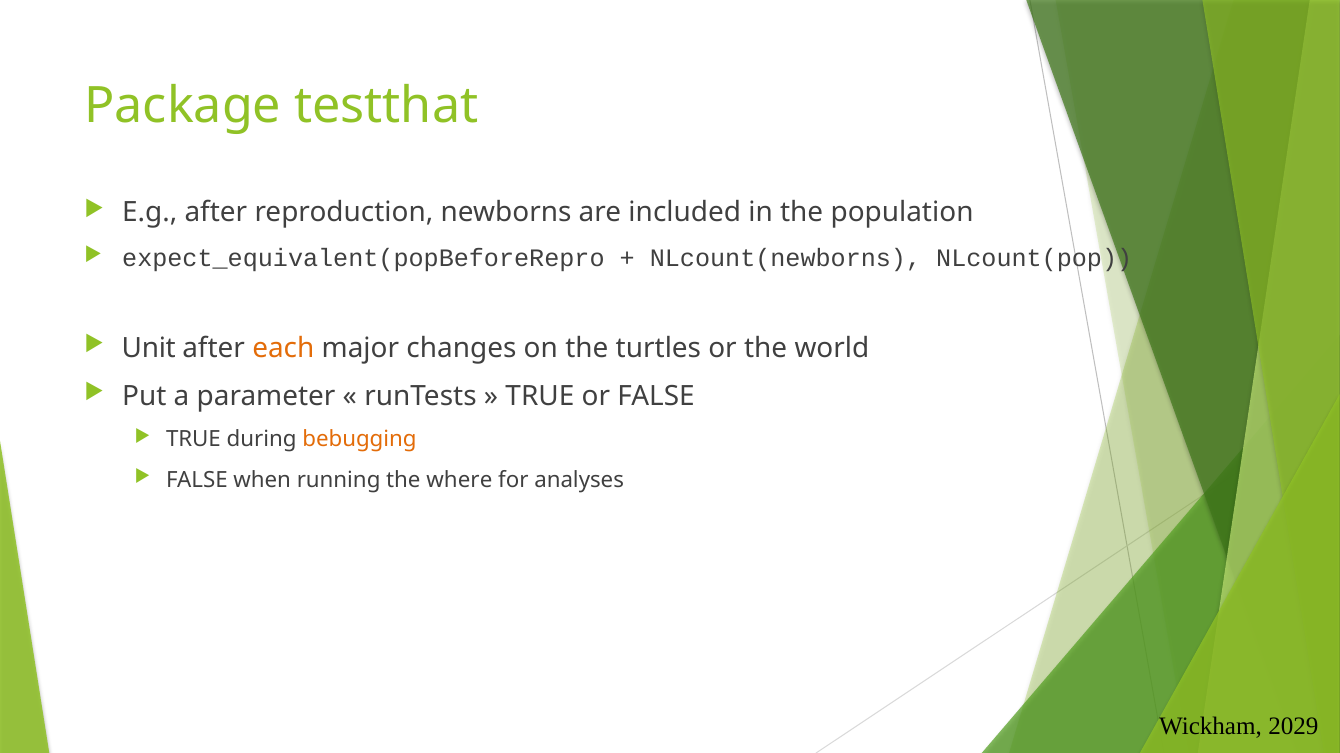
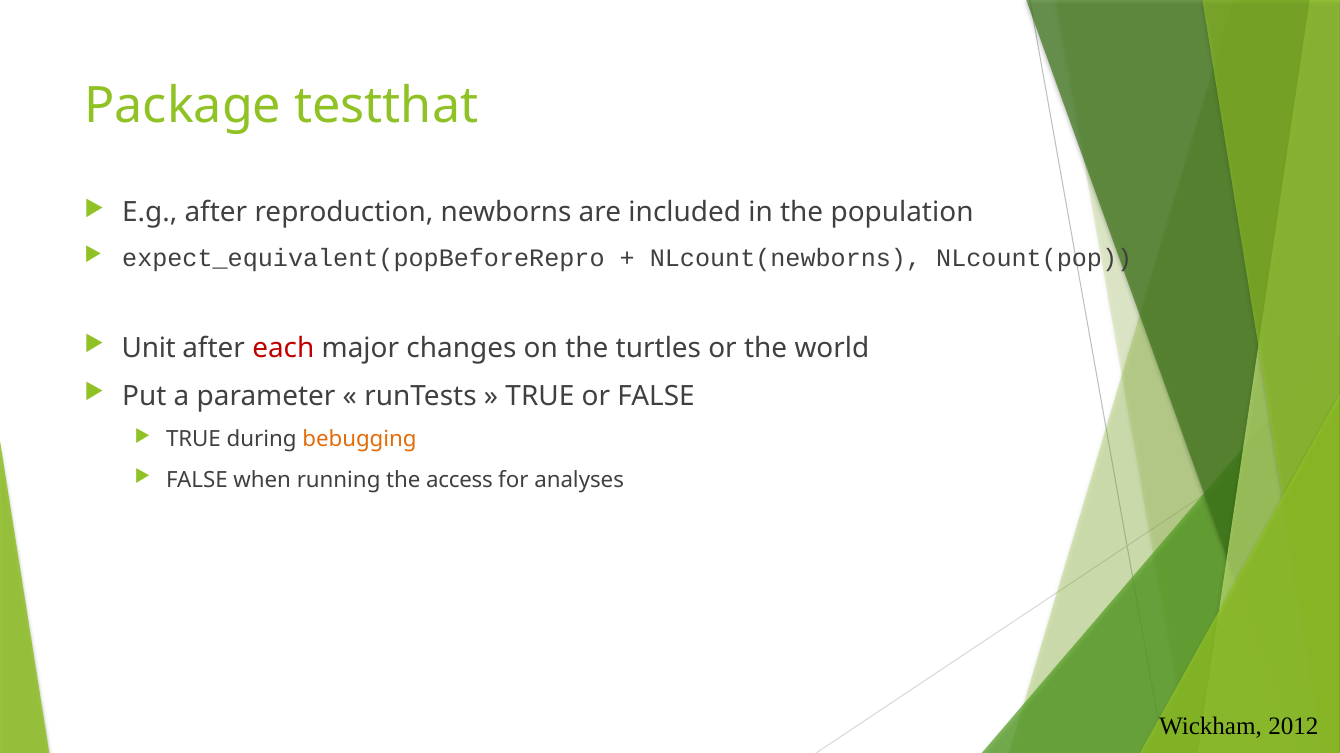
each colour: orange -> red (283, 349)
where: where -> access (459, 481)
2029: 2029 -> 2012 (1293, 727)
